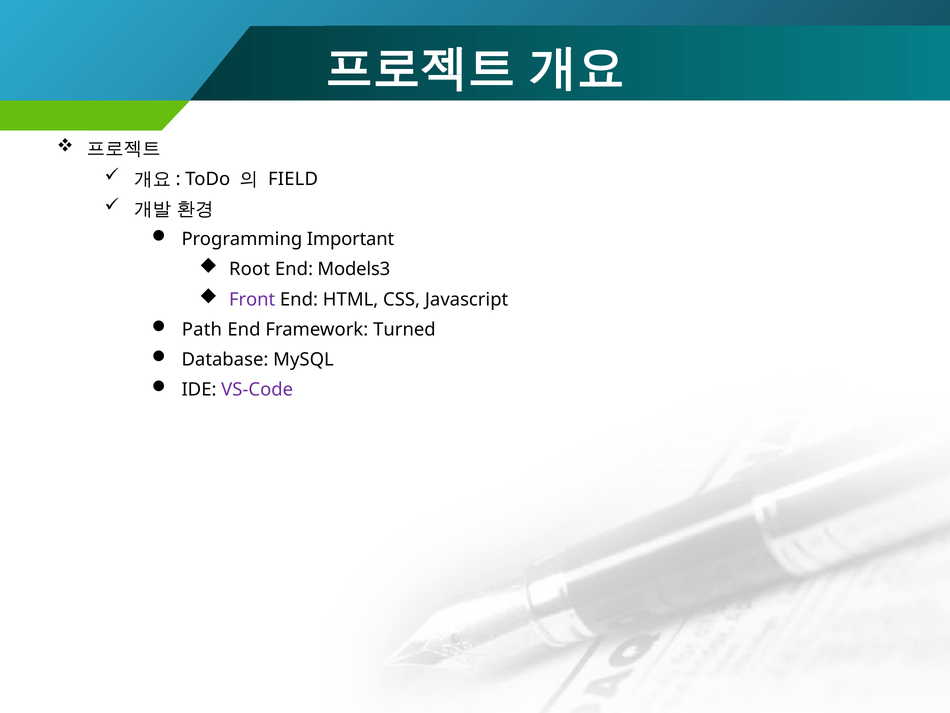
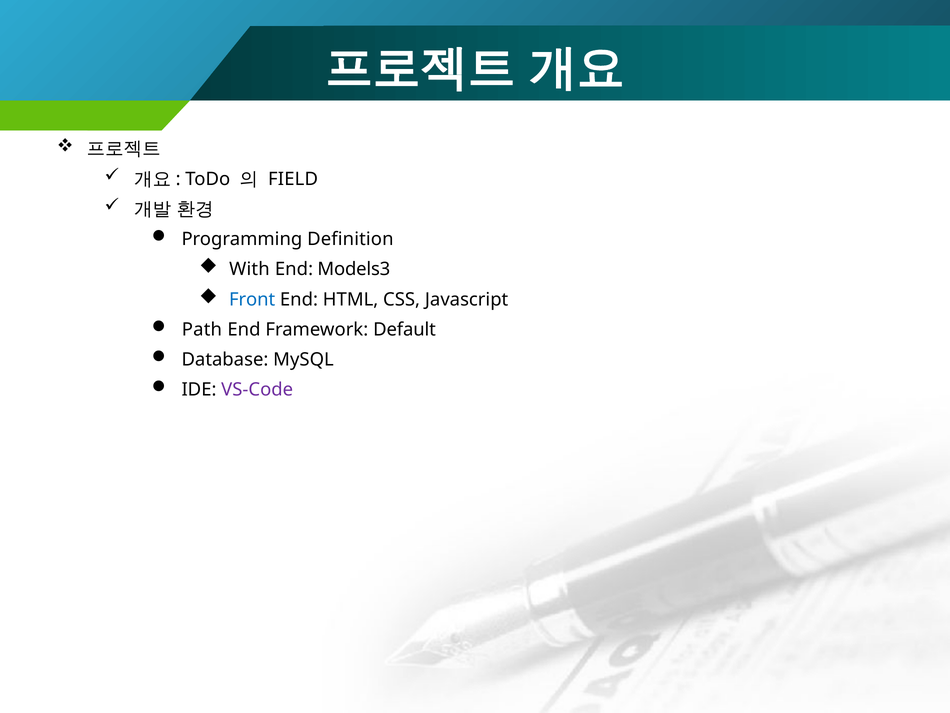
Important: Important -> Definition (350, 239)
Root: Root -> With (249, 269)
Front colour: purple -> blue (252, 299)
Turned: Turned -> Default (405, 329)
